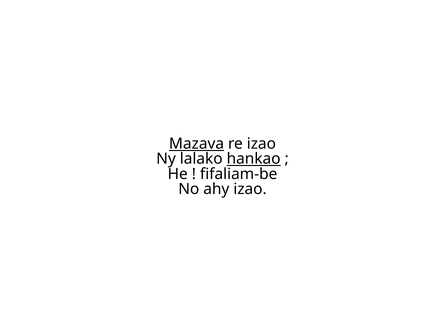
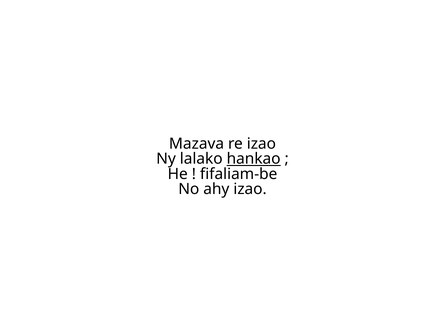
Mazava underline: present -> none (196, 144)
